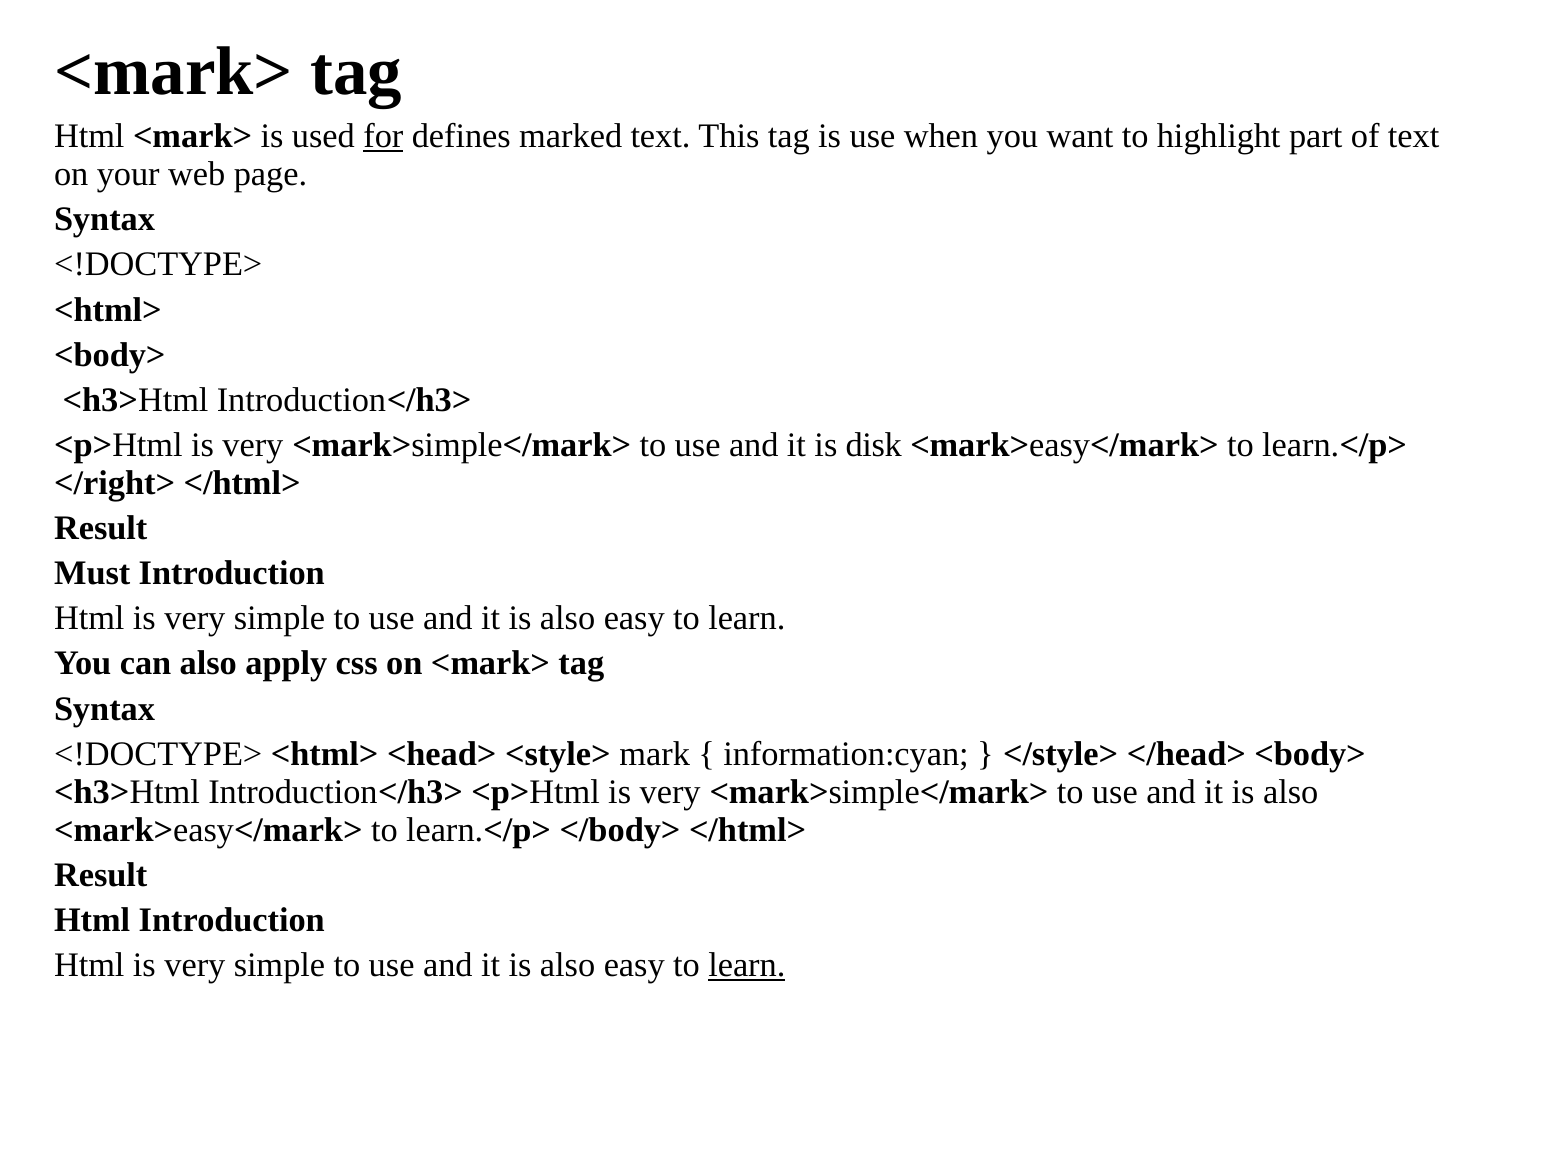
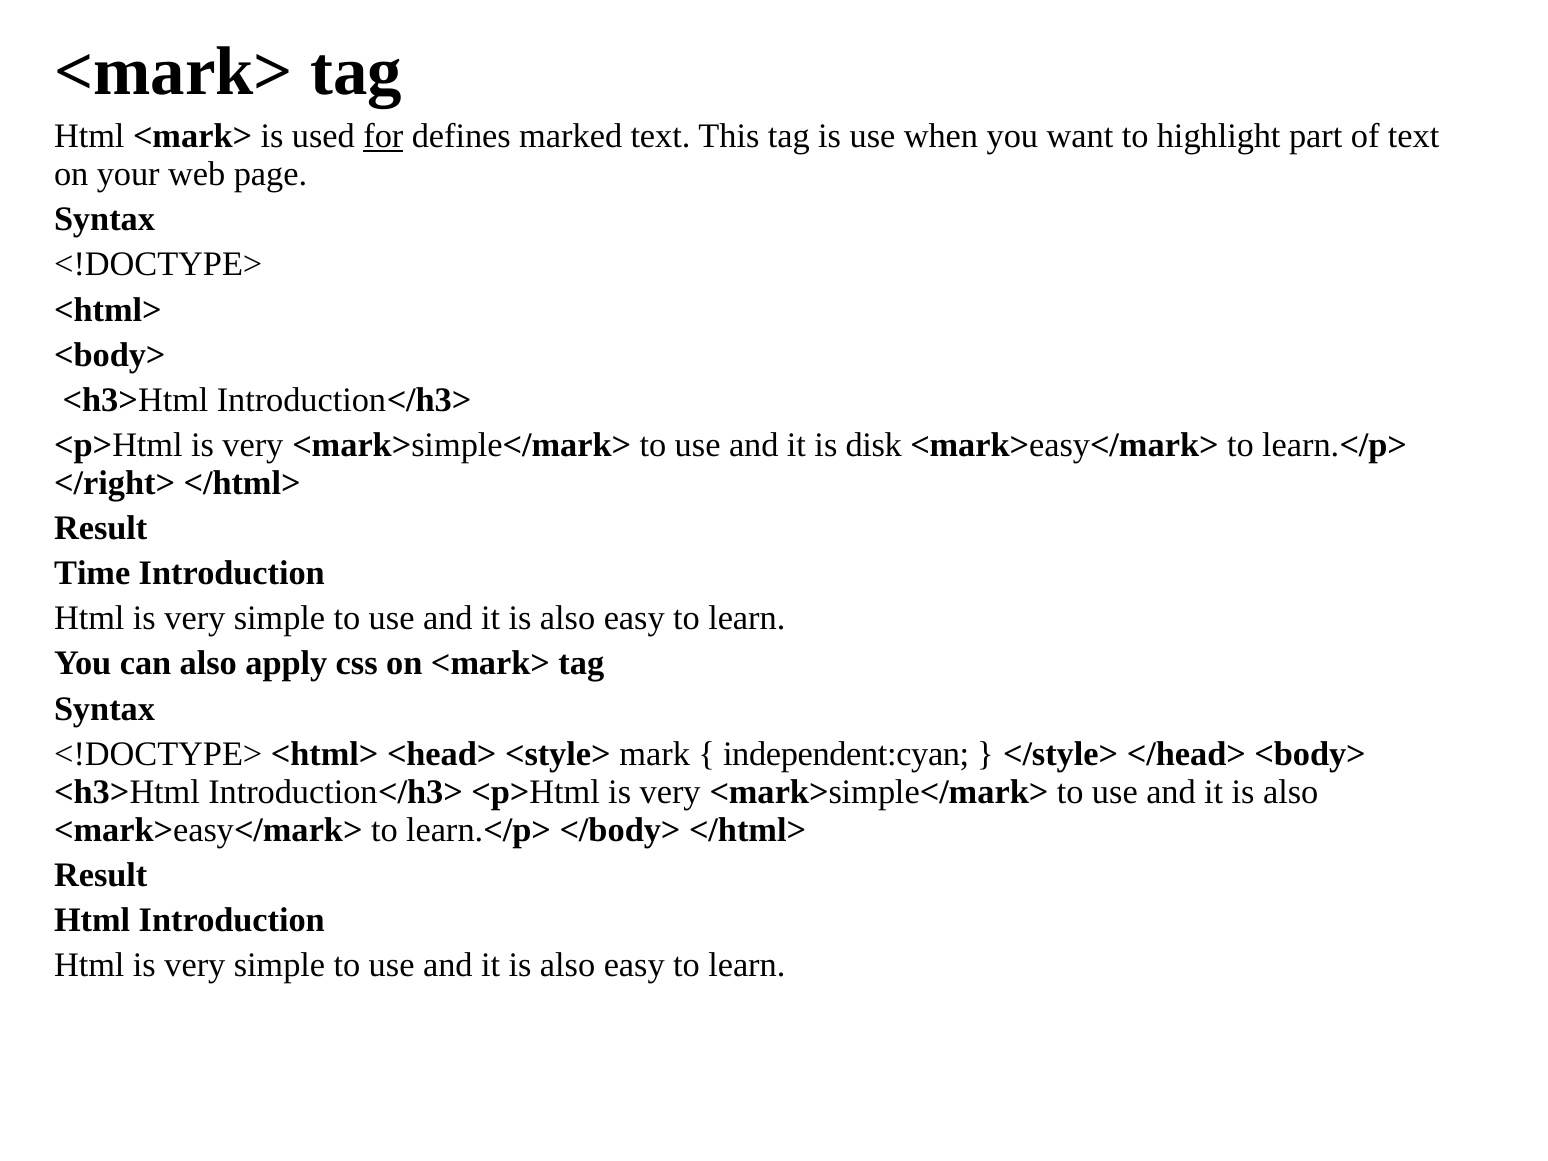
Must: Must -> Time (92, 573)
information:cyan: information:cyan -> independent:cyan (846, 754)
learn underline: present -> none (747, 966)
